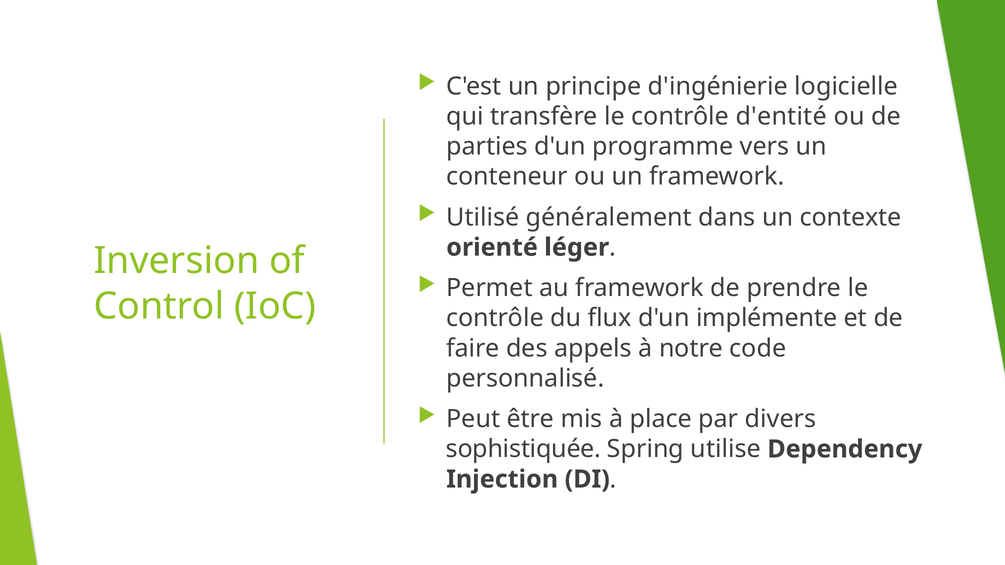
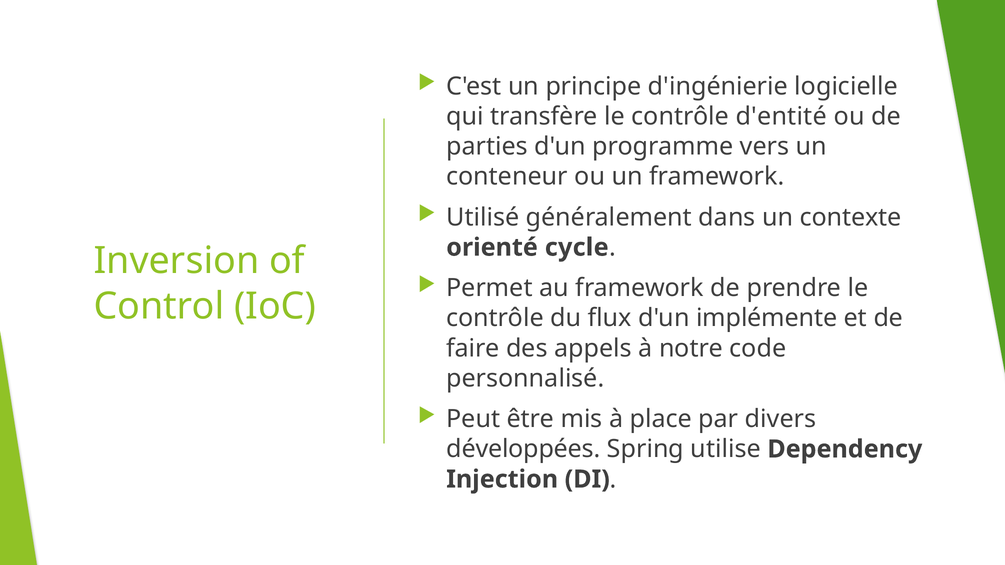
léger: léger -> cycle (577, 248)
sophistiquée: sophistiquée -> développées (523, 449)
